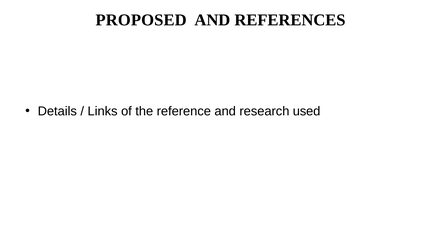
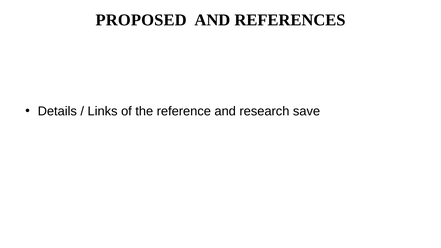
used: used -> save (307, 111)
